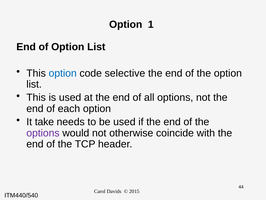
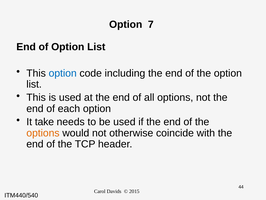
1: 1 -> 7 (151, 24)
selective: selective -> including (125, 73)
options colour: purple -> orange (43, 133)
